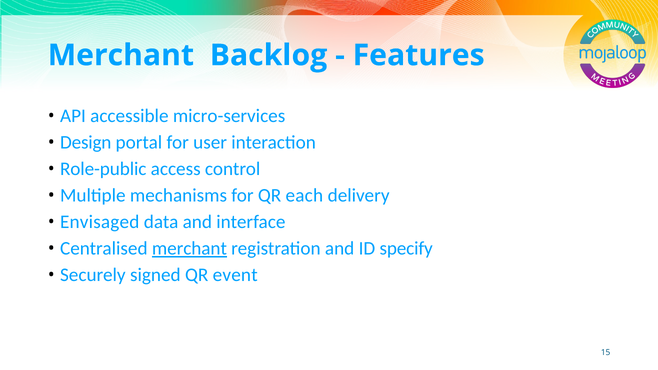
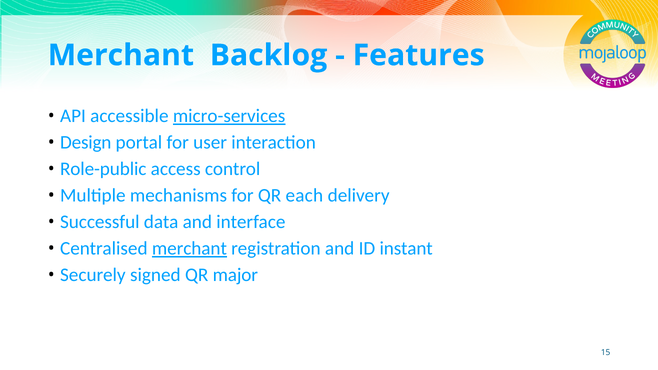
micro-services underline: none -> present (229, 116)
Envisaged: Envisaged -> Successful (100, 222)
specify: specify -> instant (406, 249)
event: event -> major (235, 275)
